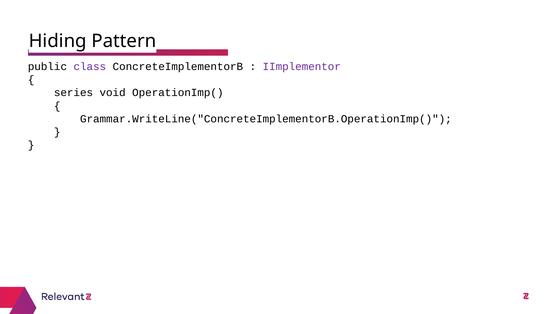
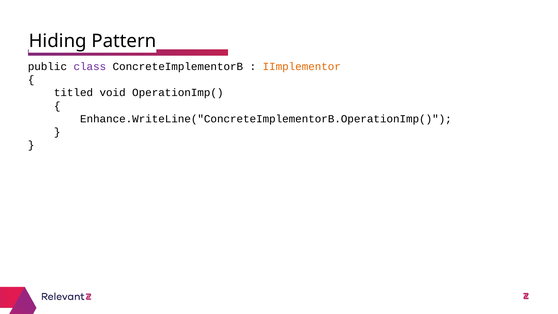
IImplementor colour: purple -> orange (302, 67)
series: series -> titled (73, 93)
Grammar.WriteLine("ConcreteImplementorB.OperationImp(: Grammar.WriteLine("ConcreteImplementorB.OperationImp( -> Enhance.WriteLine("ConcreteImplementorB.OperationImp( (266, 119)
